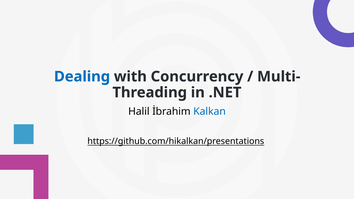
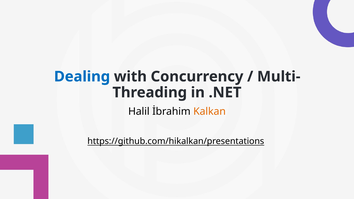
Kalkan colour: blue -> orange (210, 111)
